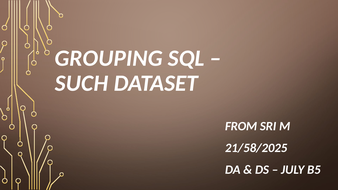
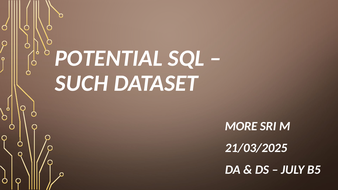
GROUPING: GROUPING -> POTENTIAL (109, 58)
FROM: FROM -> MORE (241, 126)
21/58/2025: 21/58/2025 -> 21/03/2025 (256, 148)
